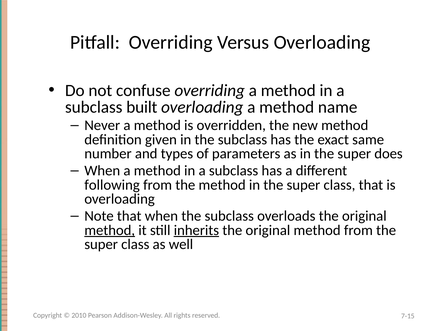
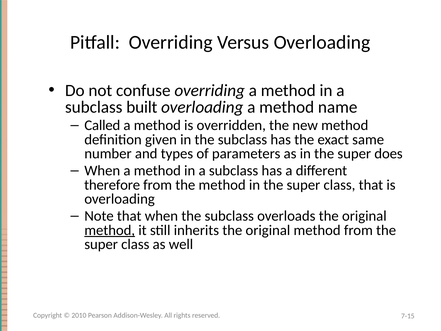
Never: Never -> Called (102, 125)
following: following -> therefore (112, 185)
inherits underline: present -> none (196, 230)
